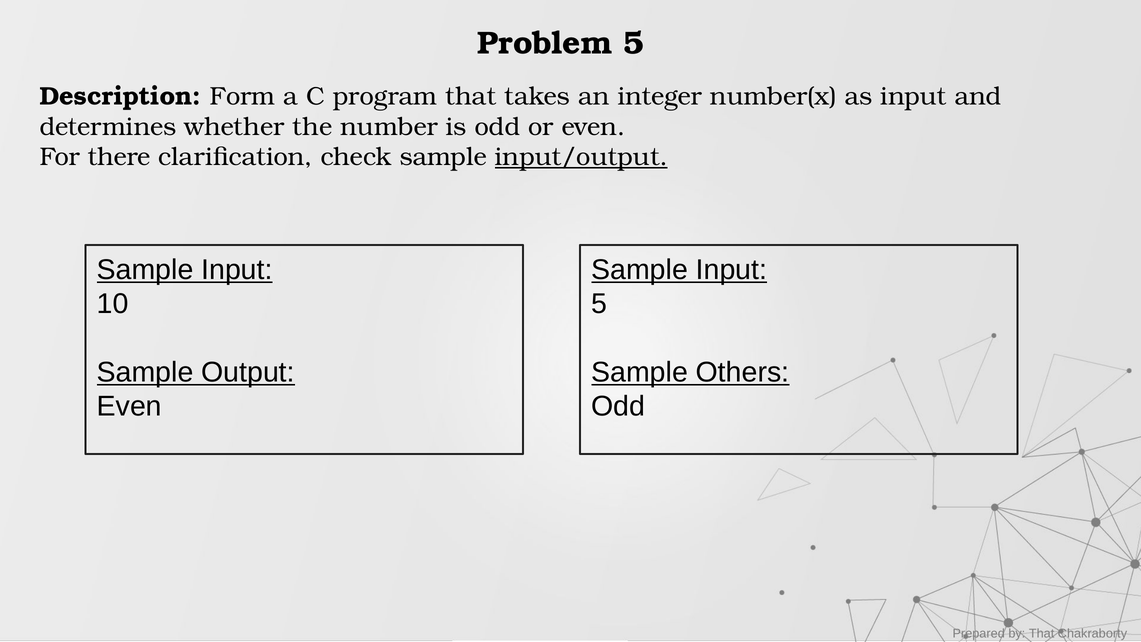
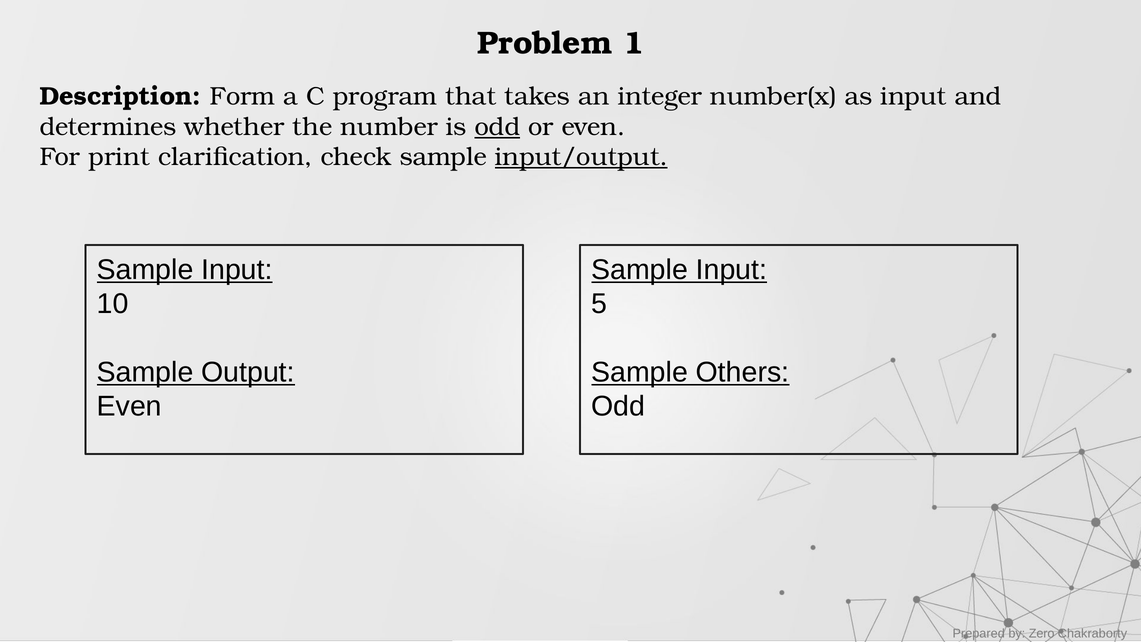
Problem 5: 5 -> 1 (634, 43)
odd underline: none -> present (497, 127)
there: there -> print (119, 157)
by That: That -> Zero (1042, 633)
